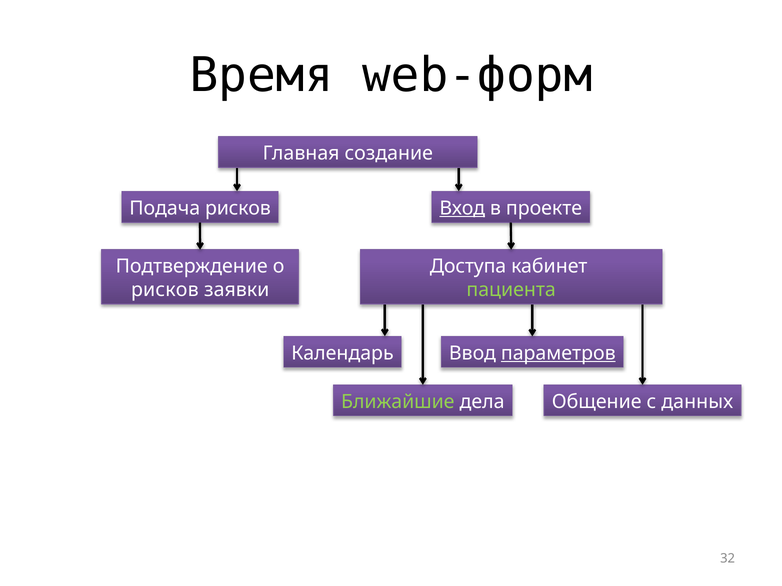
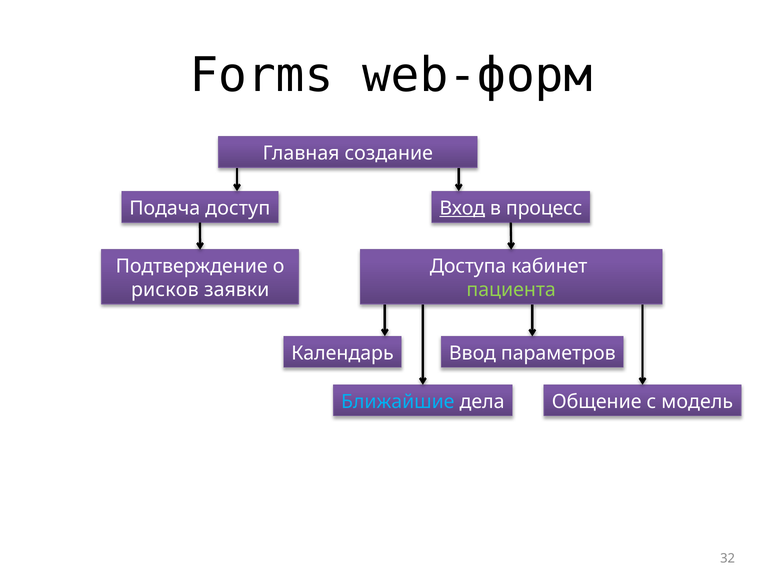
Время: Время -> Forms (261, 76)
Подача рисков: рисков -> доступ (238, 208)
проекте: проекте -> процесс (544, 208)
параметров underline: present -> none (558, 353)
Ближайшие colour: light green -> light blue (398, 402)
данных: данных -> модель (697, 402)
